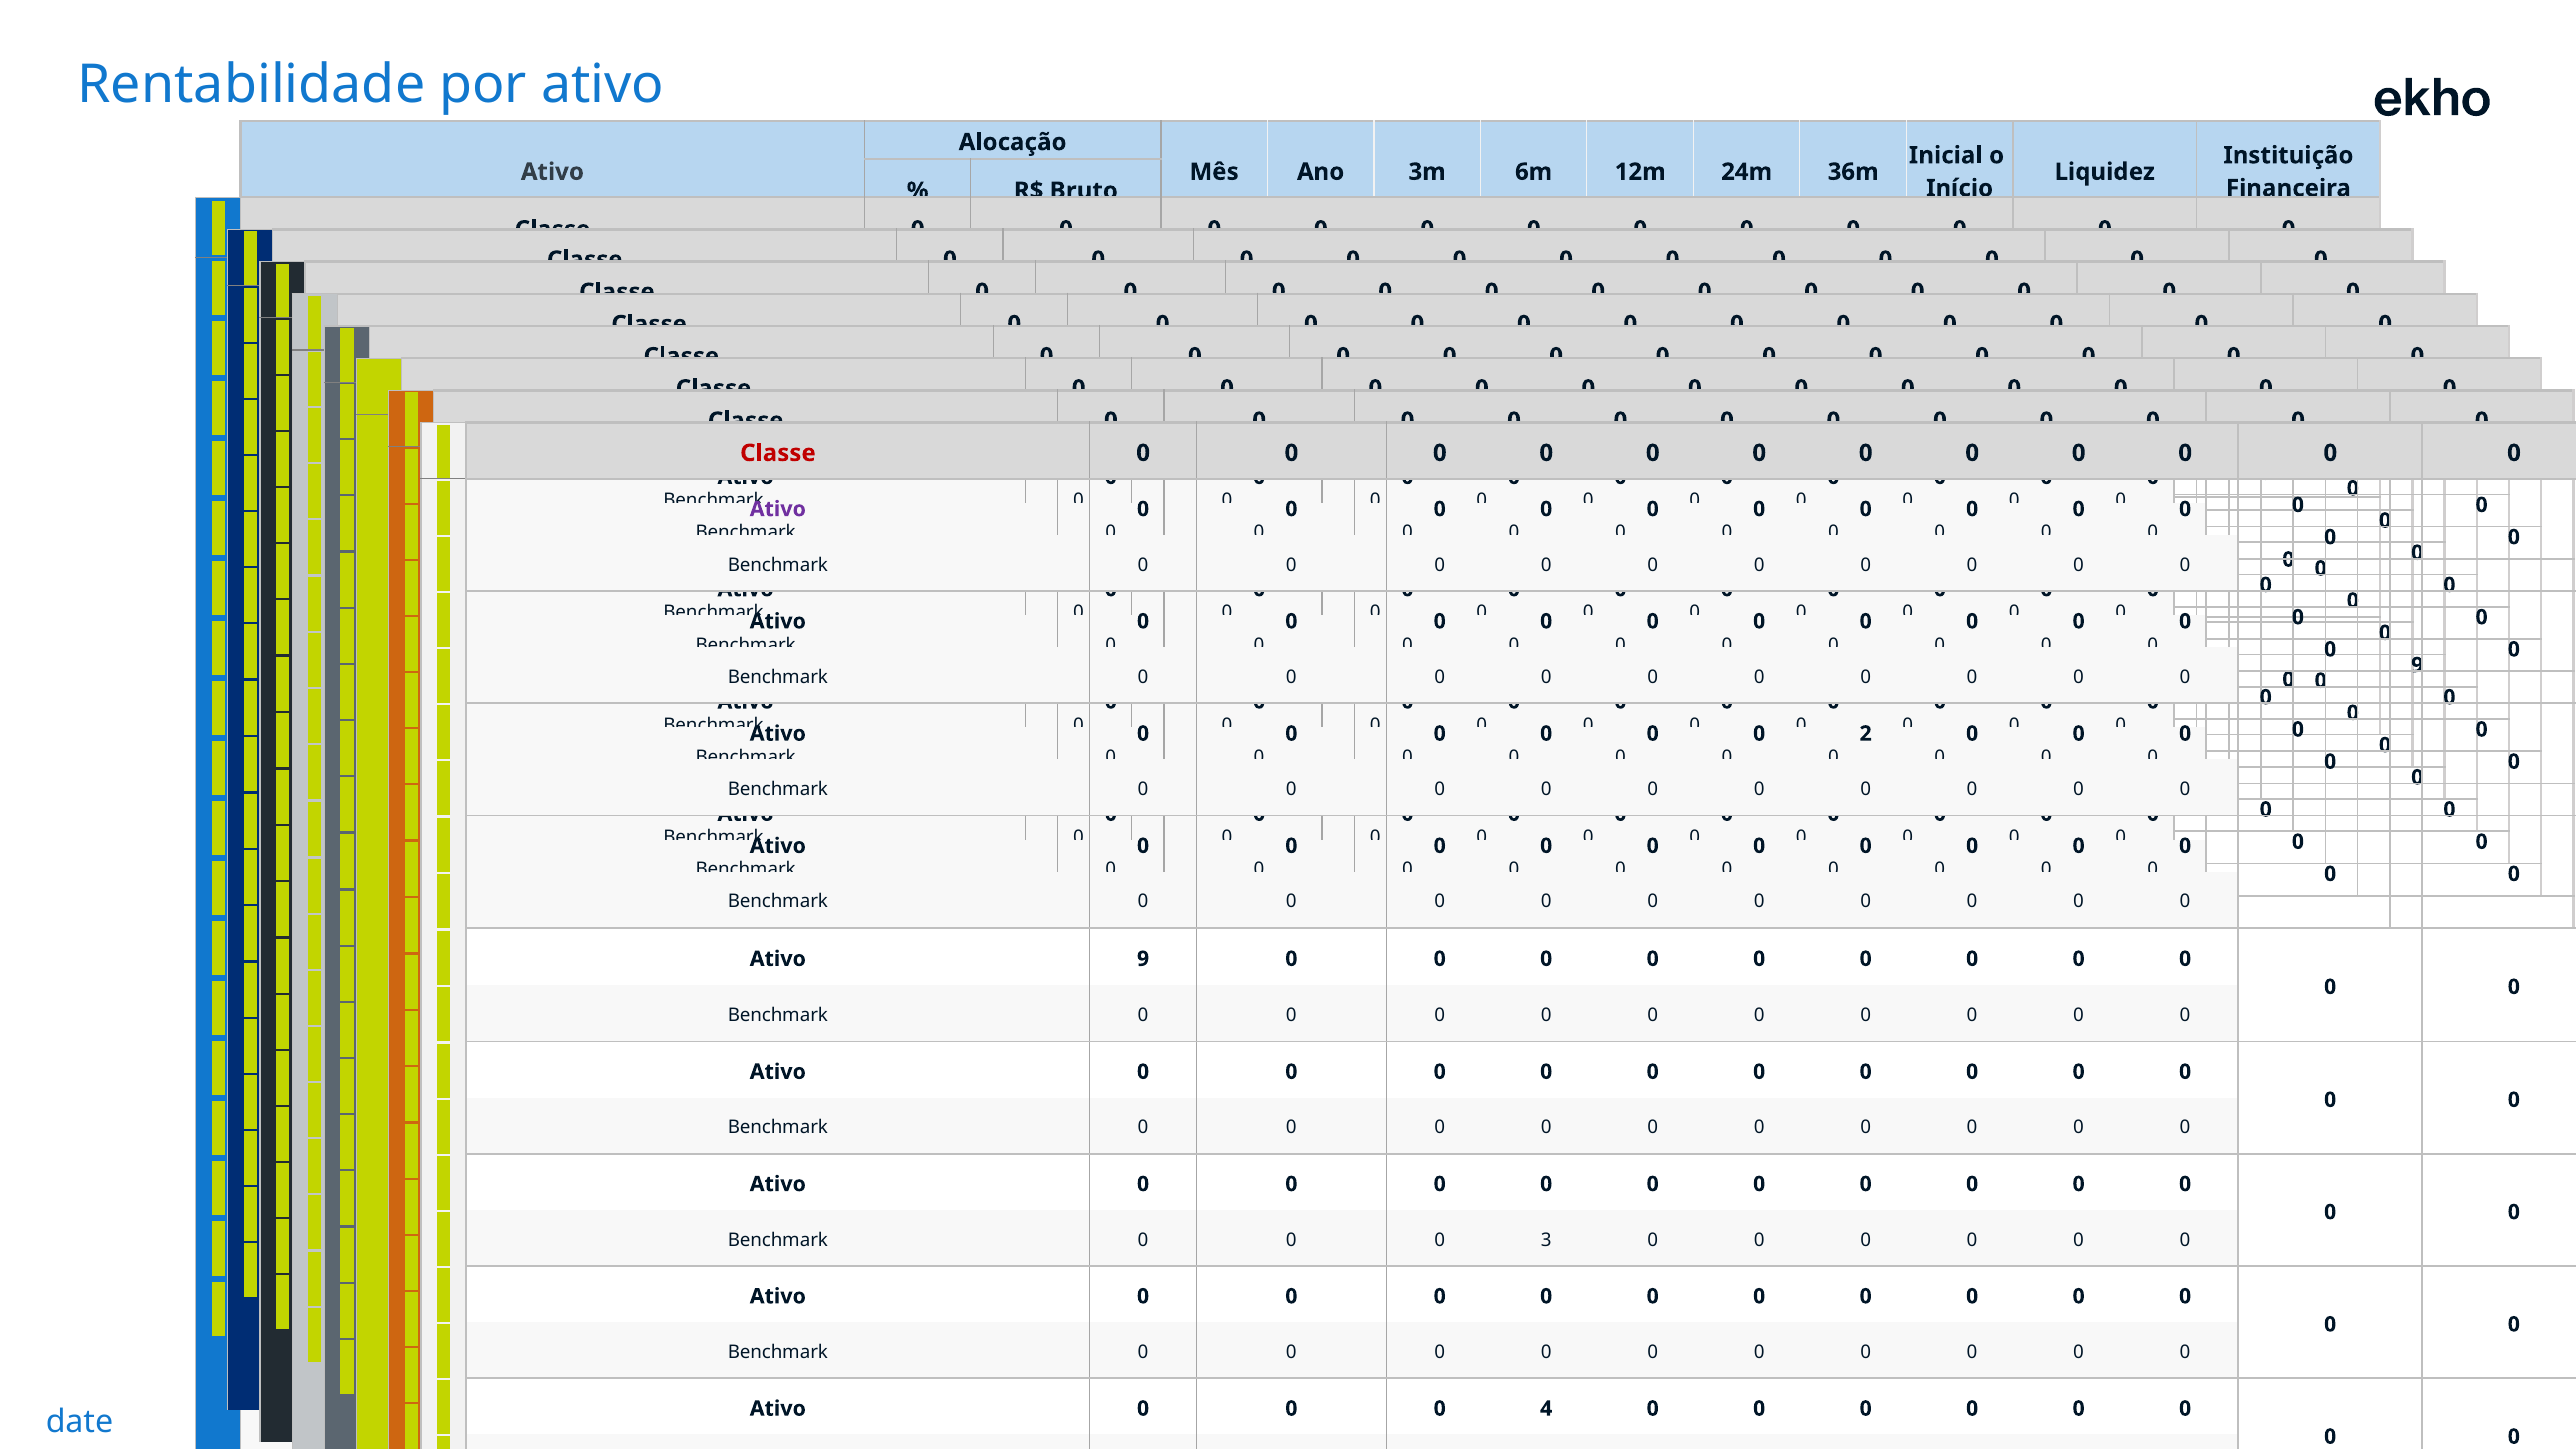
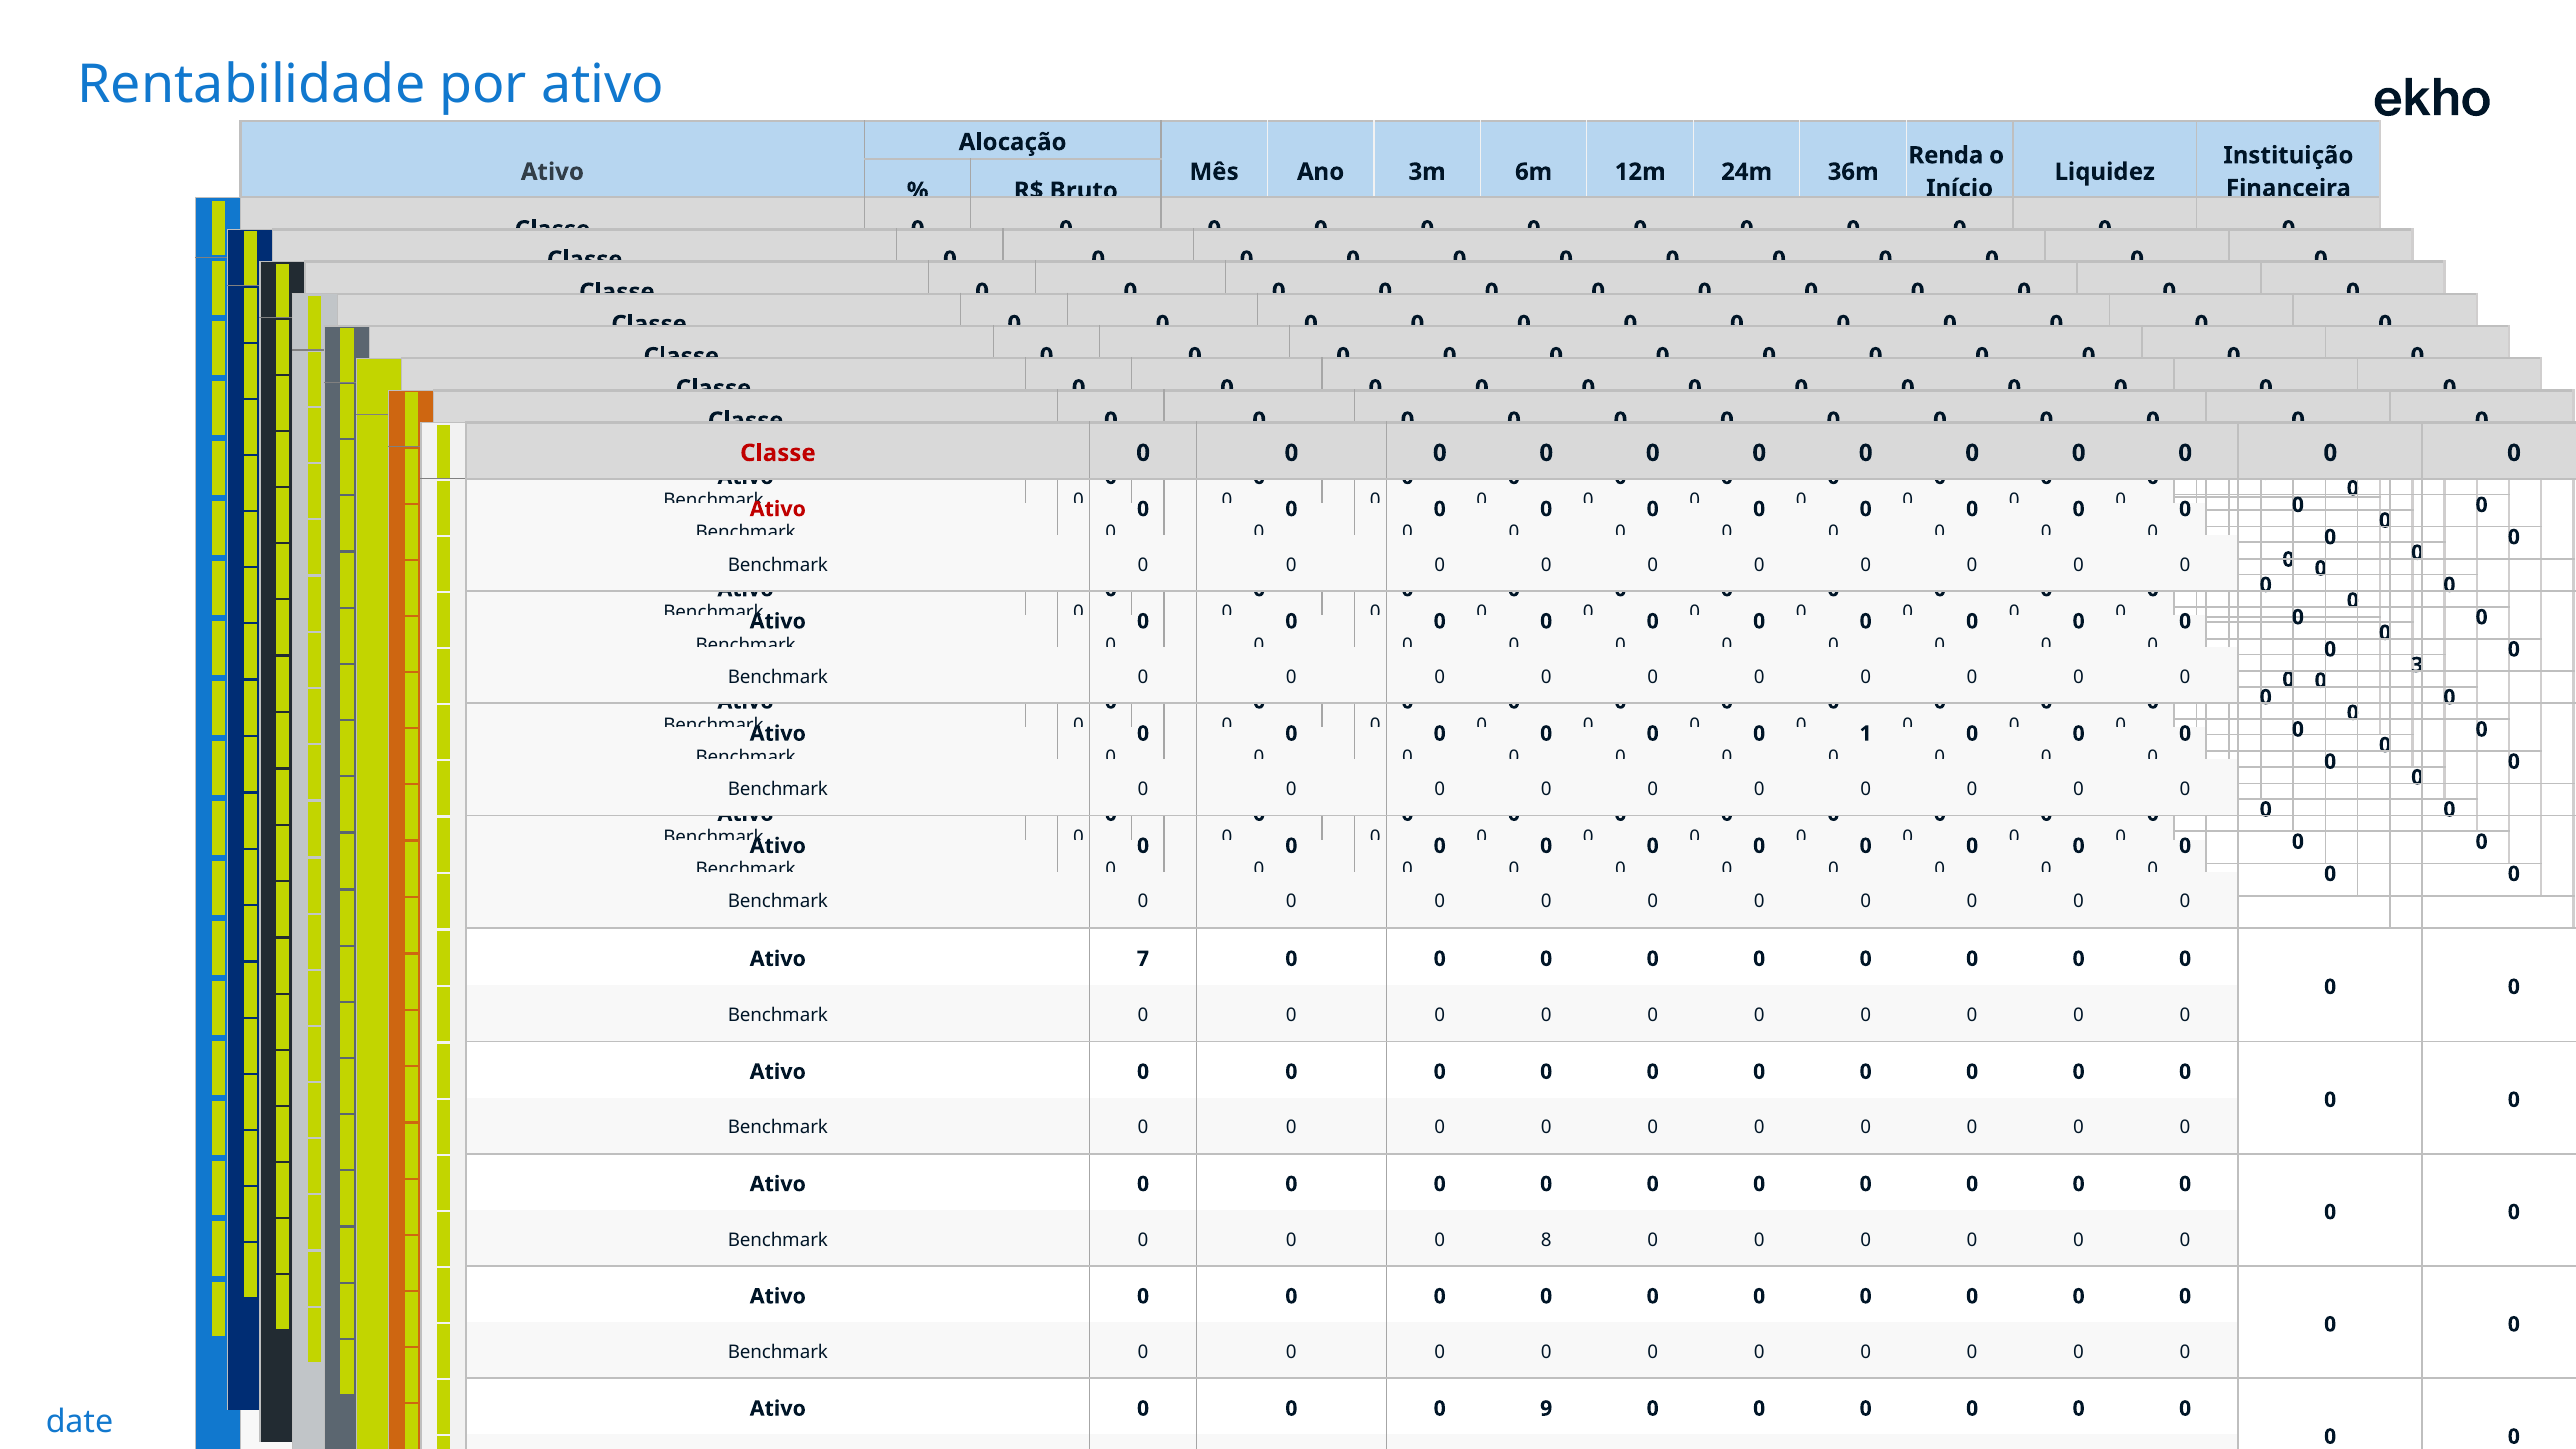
Inicial: Inicial -> Renda (1946, 155)
Ativo colour: purple -> red (778, 509)
9: 9 -> 3 (2417, 665)
2: 2 -> 1 (1866, 734)
Ativo 9: 9 -> 7 (1143, 959)
3: 3 -> 8 (1546, 1240)
4: 4 -> 9 (1546, 1409)
